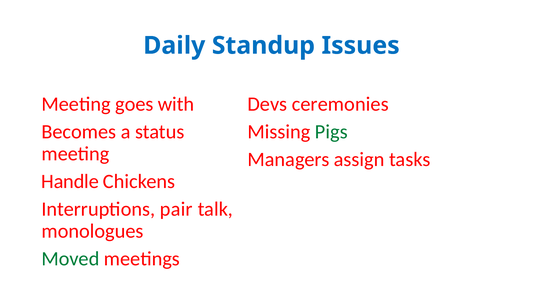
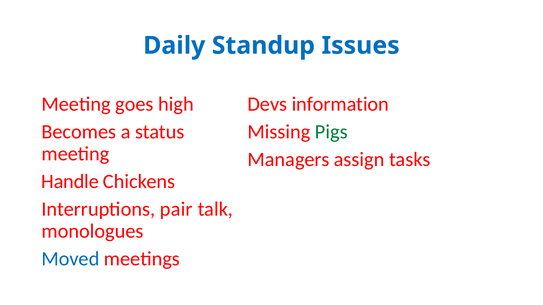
with: with -> high (176, 104)
ceremonies: ceremonies -> information (340, 104)
Moved colour: green -> blue (70, 259)
